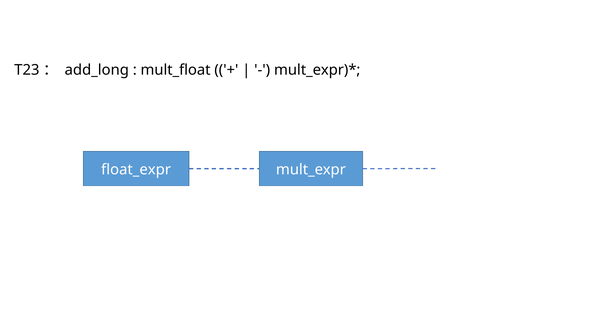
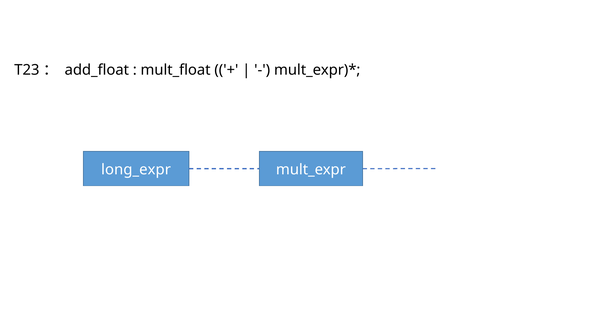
add_long: add_long -> add_float (97, 70)
float_expr: float_expr -> long_expr (136, 170)
